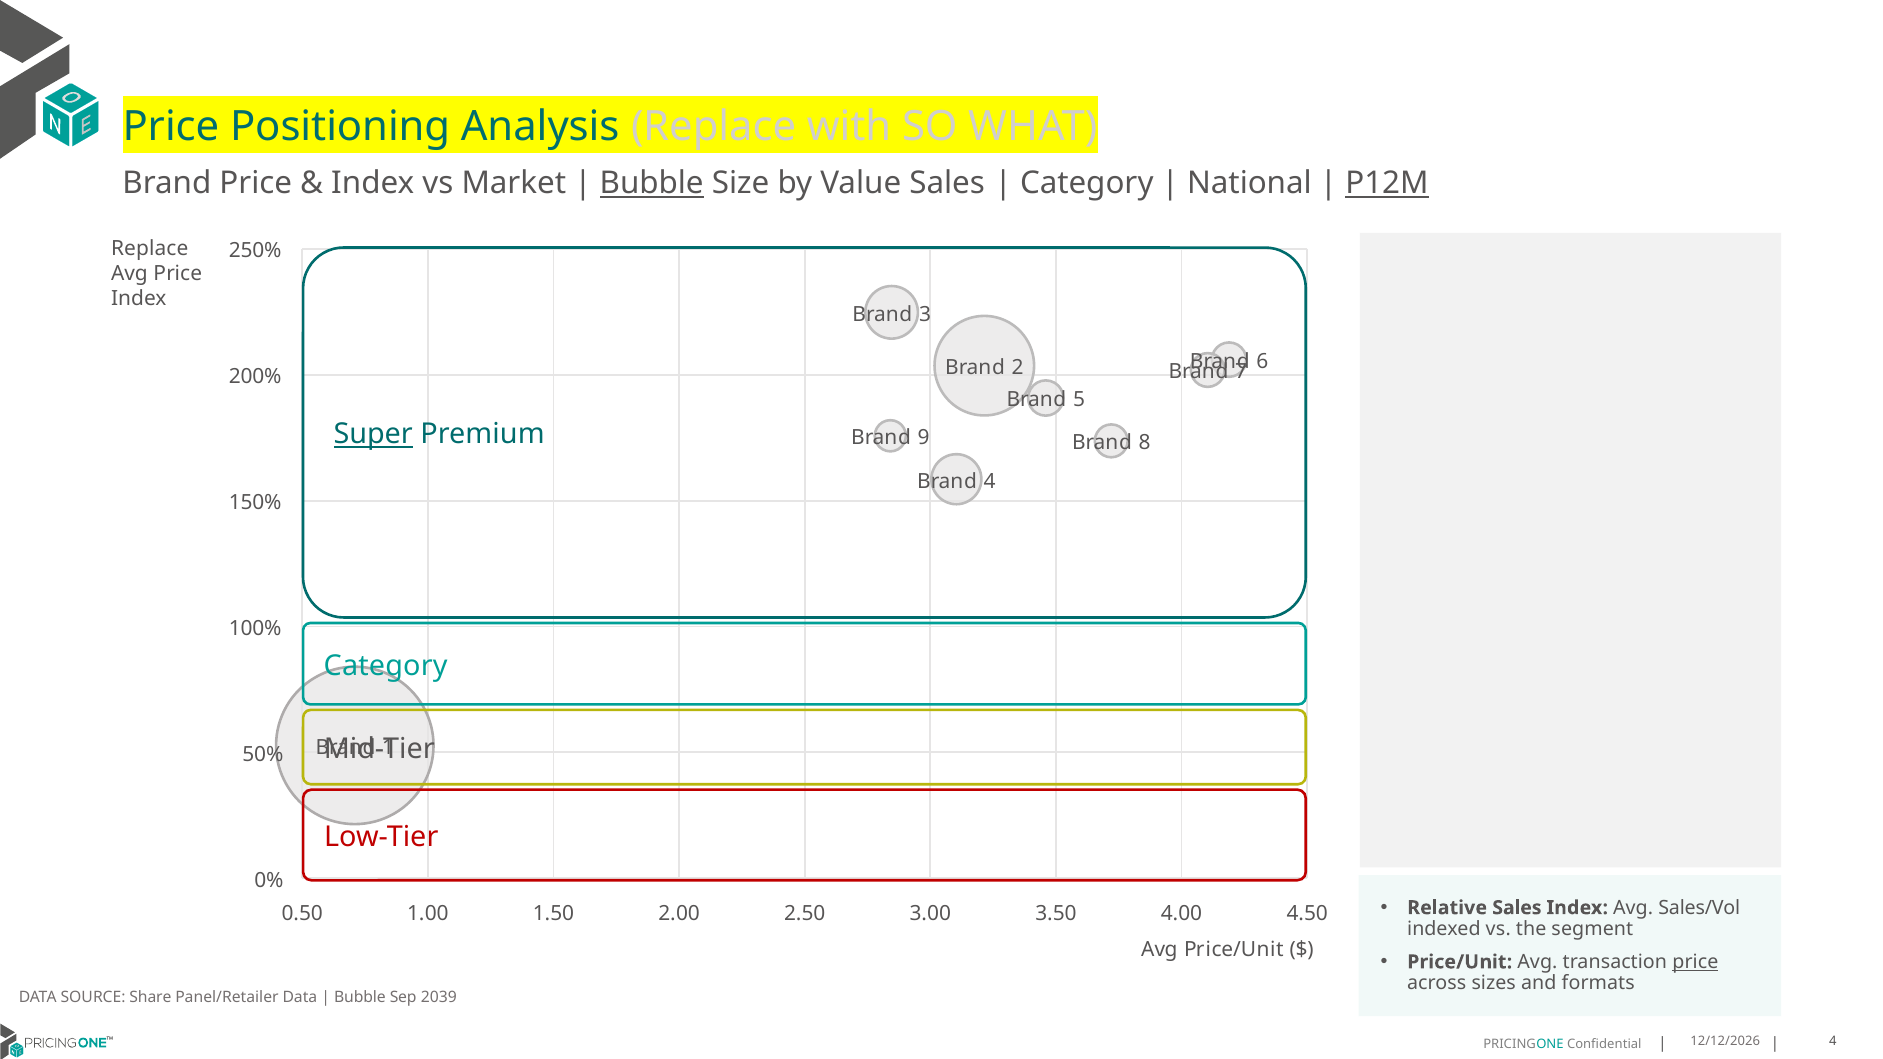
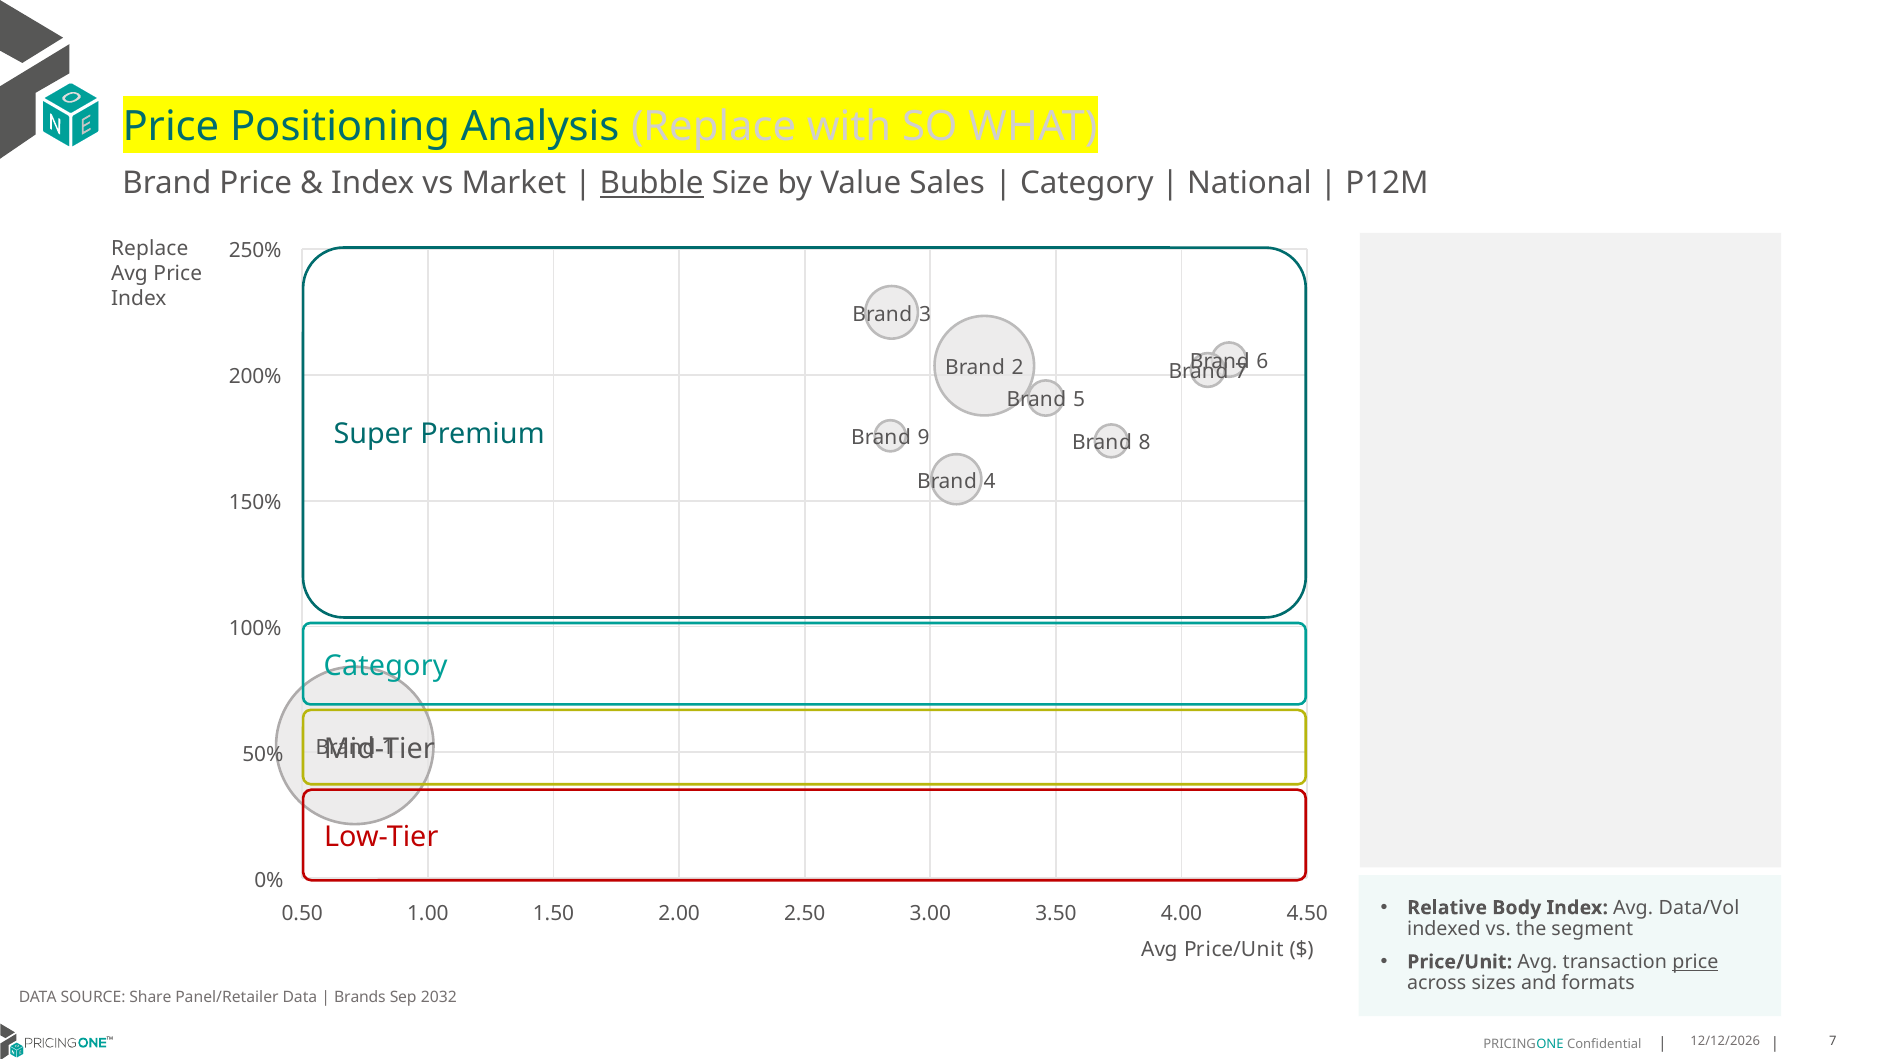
P12M underline: present -> none (1387, 184)
Super underline: present -> none (373, 435)
Relative Sales: Sales -> Body (1517, 908)
Sales/Vol: Sales/Vol -> Data/Vol (1699, 908)
Bubble: Bubble -> Brands (360, 998)
2039: 2039 -> 2032 (439, 998)
4: 4 -> 7 (1833, 1041)
